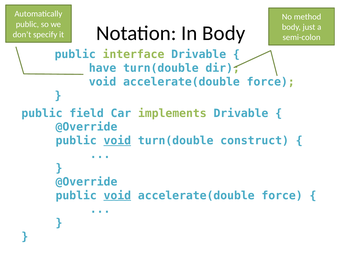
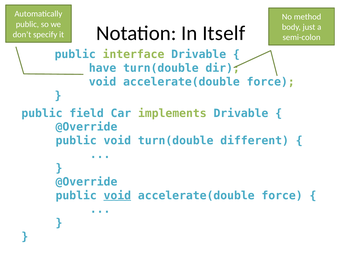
In Body: Body -> Itself (224, 33)
void underline: present -> none (117, 140)
construct: construct -> different (255, 140)
